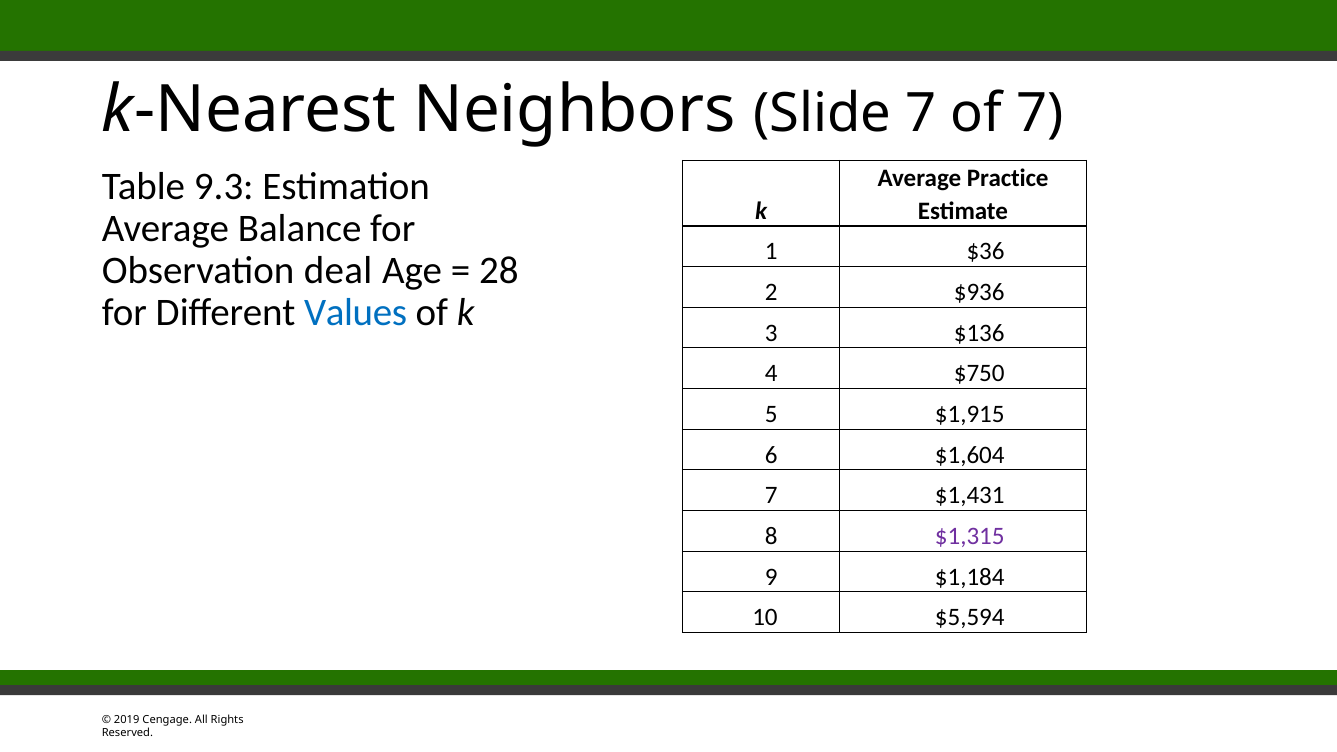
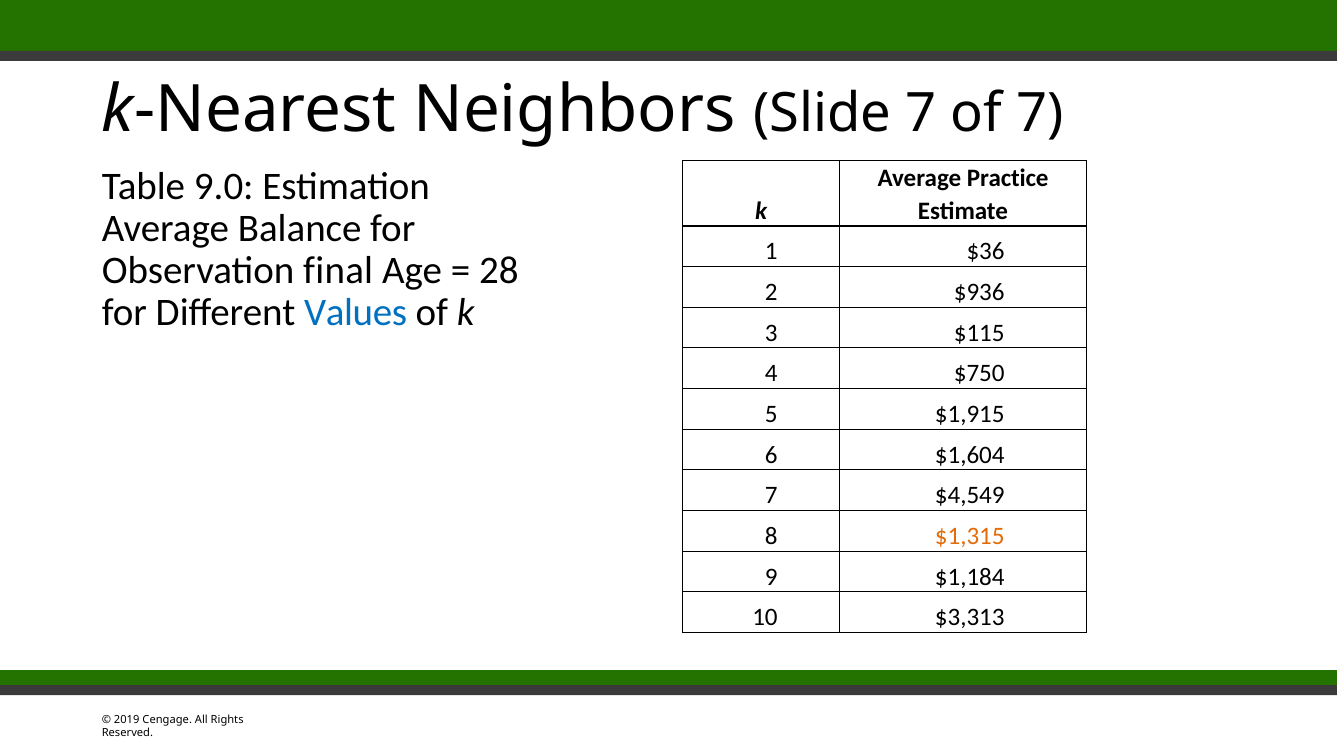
9.3: 9.3 -> 9.0 (224, 186)
deal: deal -> final (338, 271)
$136: $136 -> $115 (979, 333)
$1,431: $1,431 -> $4,549 (970, 496)
$1,315 colour: purple -> orange (970, 536)
$5,594: $5,594 -> $3,313 (970, 618)
